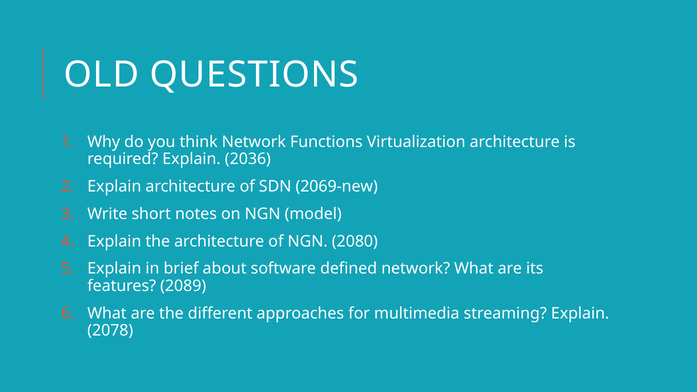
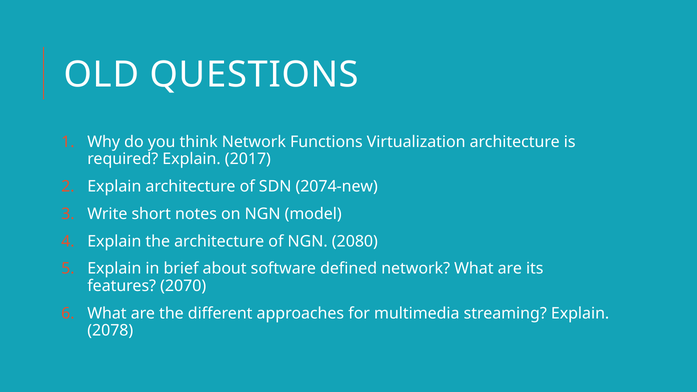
2036: 2036 -> 2017 (248, 159)
2069-new: 2069-new -> 2074-new (337, 186)
2089: 2089 -> 2070 (183, 286)
